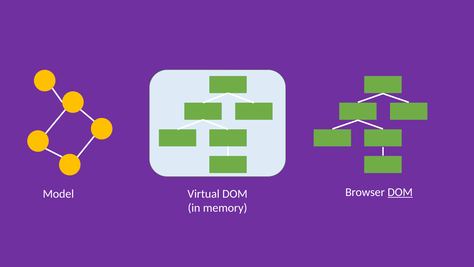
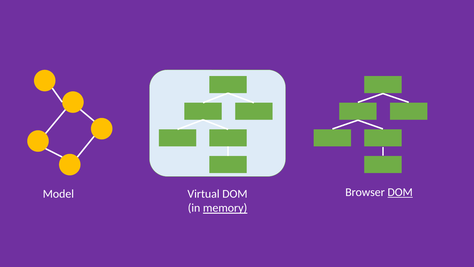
memory underline: none -> present (225, 208)
